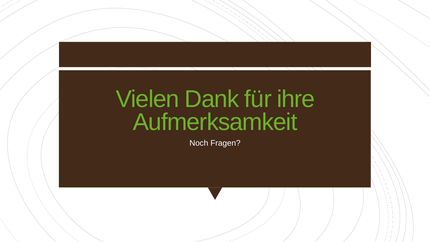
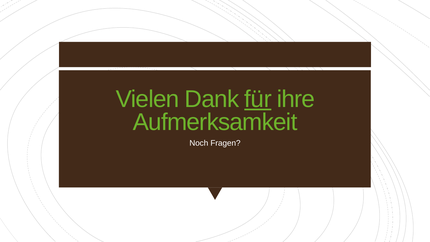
für underline: none -> present (258, 99)
